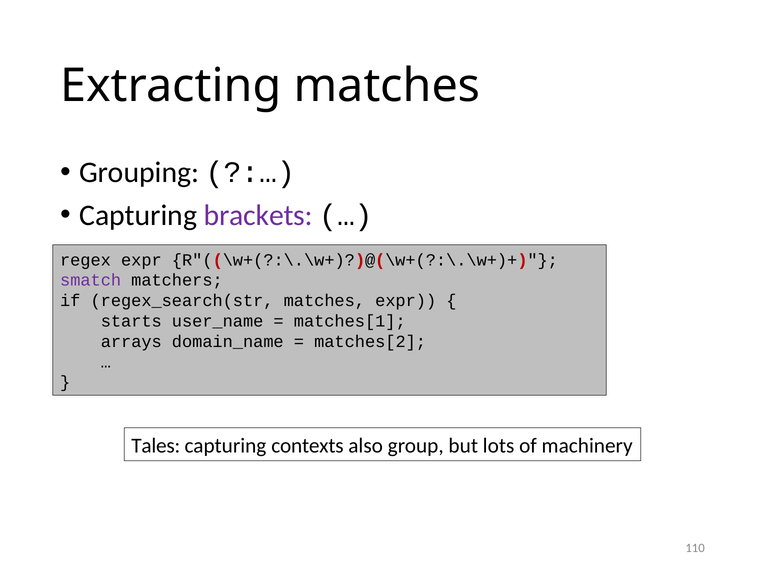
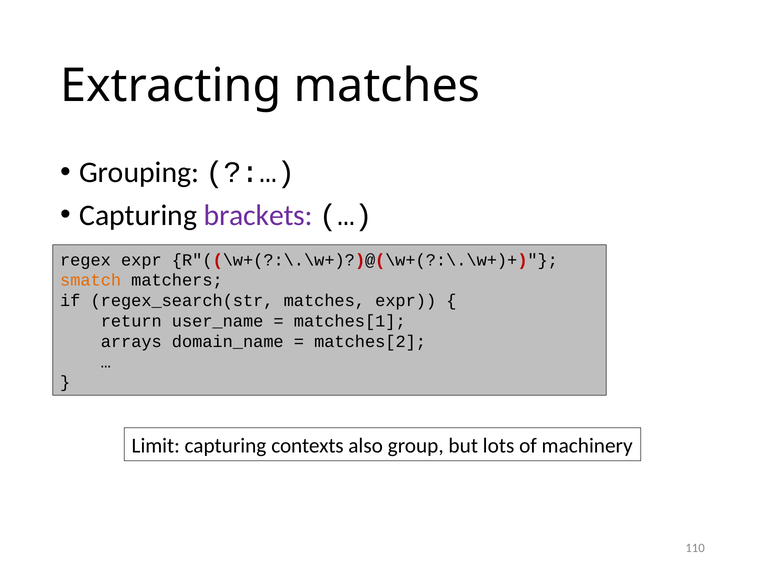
smatch colour: purple -> orange (91, 280)
starts: starts -> return (131, 321)
Tales: Tales -> Limit (156, 446)
